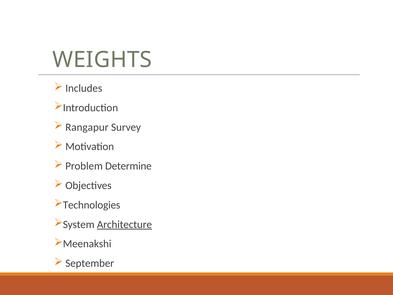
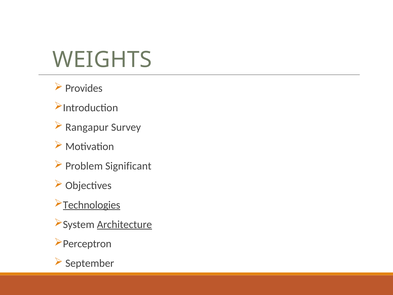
Includes: Includes -> Provides (84, 88)
Determine: Determine -> Significant (128, 166)
Technologies underline: none -> present (92, 205)
Meenakshi: Meenakshi -> Perceptron (87, 244)
